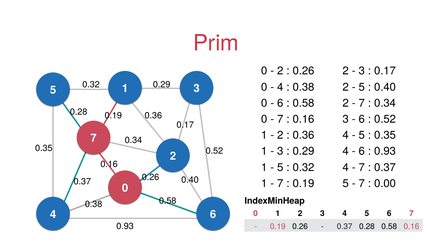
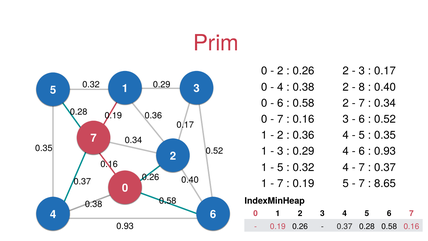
5: 5 -> 8 (362, 87)
0.00: 0.00 -> 8.65 (385, 183)
